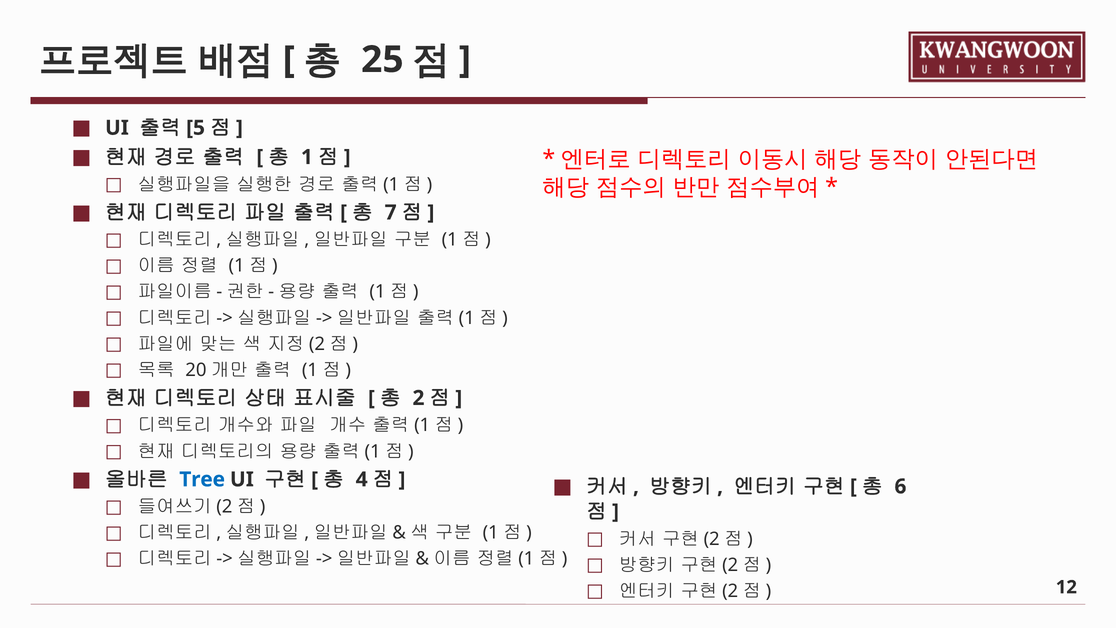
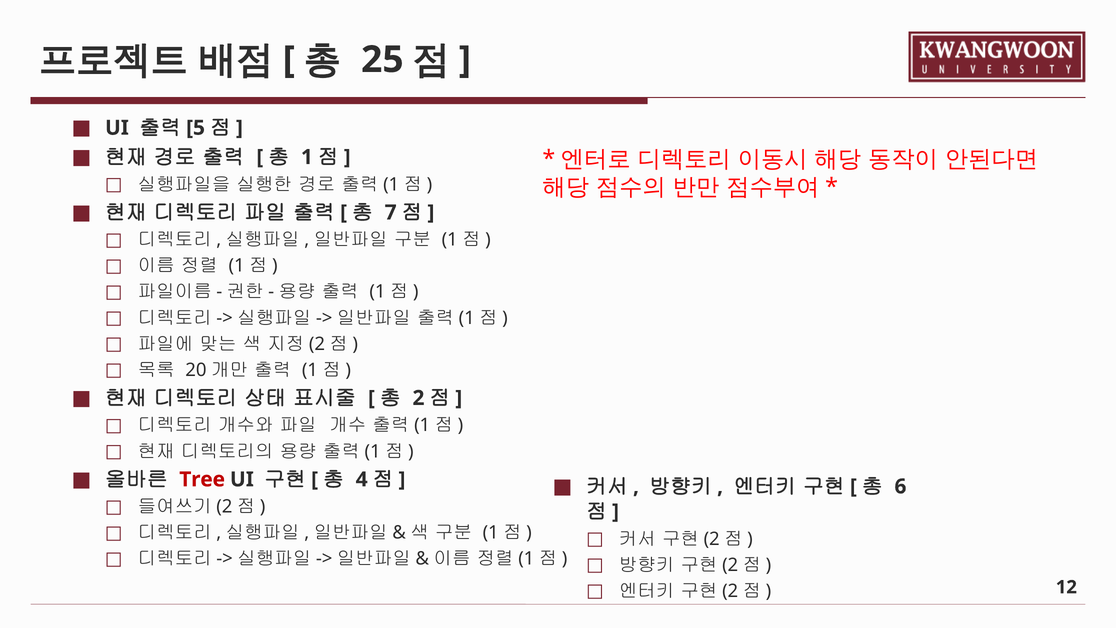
Tree colour: blue -> red (202, 479)
